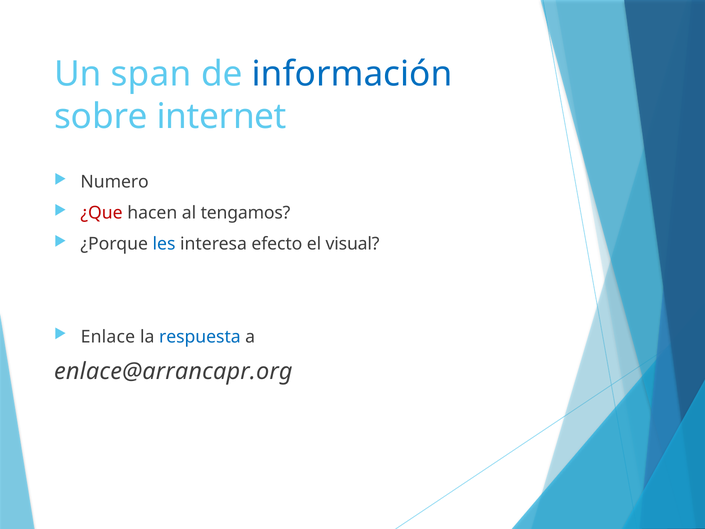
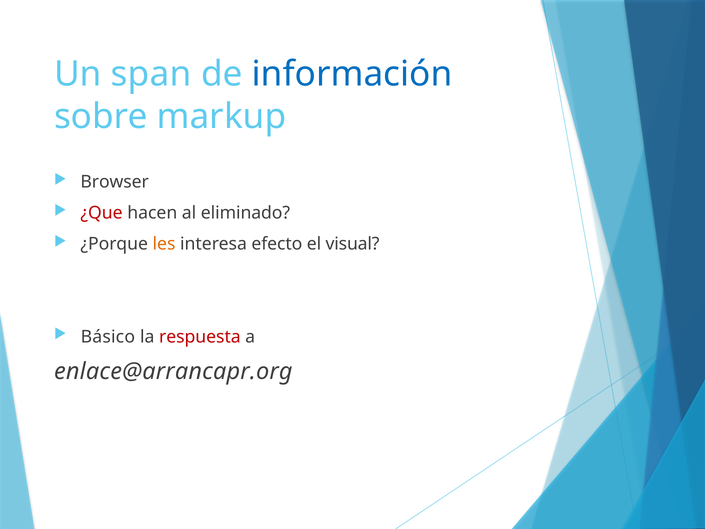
internet: internet -> markup (222, 116)
Numero: Numero -> Browser (115, 182)
tengamos: tengamos -> eliminado (245, 213)
les colour: blue -> orange (164, 244)
Enlace: Enlace -> Básico (108, 337)
respuesta colour: blue -> red (200, 337)
